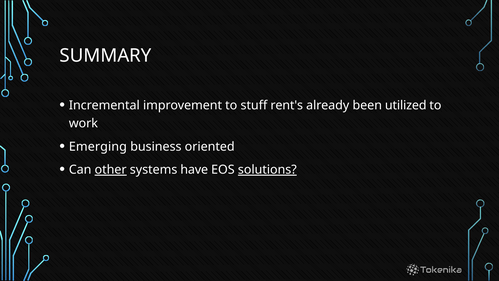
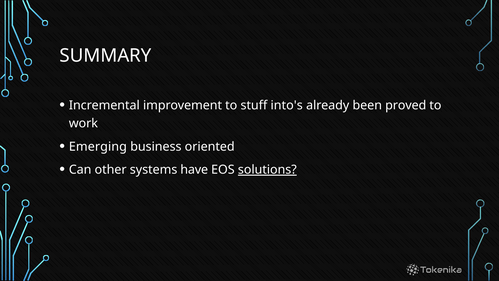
rent's: rent's -> into's (287, 105)
utilized: utilized -> proved (406, 105)
other underline: present -> none (111, 170)
